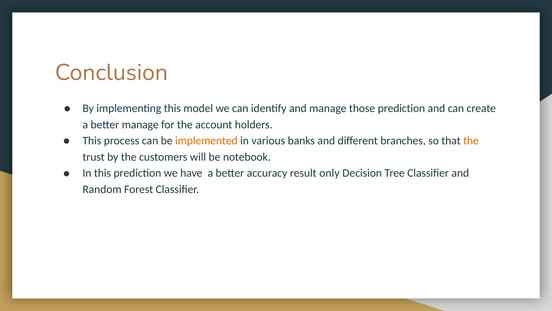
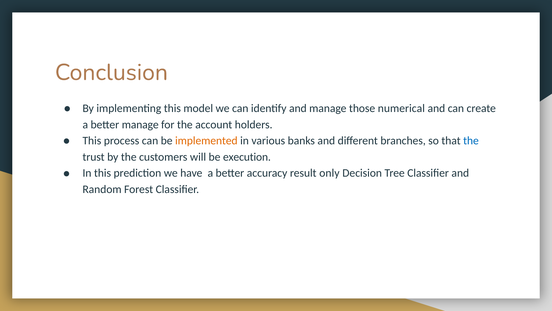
those prediction: prediction -> numerical (401, 108)
the colour: orange -> blue (471, 141)
notebook: notebook -> execution (247, 157)
